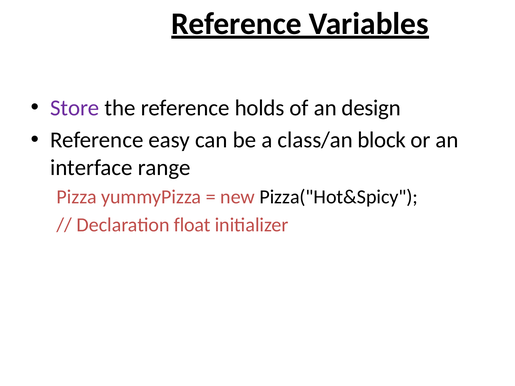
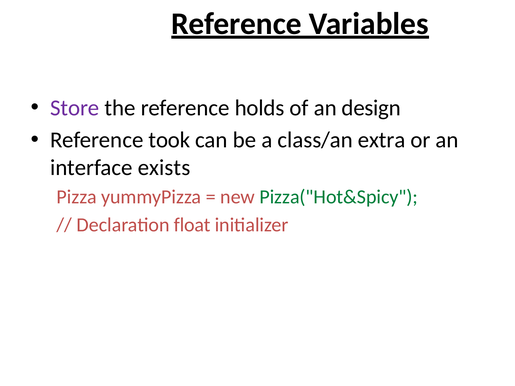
easy: easy -> took (169, 140)
block: block -> extra (382, 140)
range: range -> exists (164, 168)
Pizza("Hot&Spicy colour: black -> green (339, 197)
